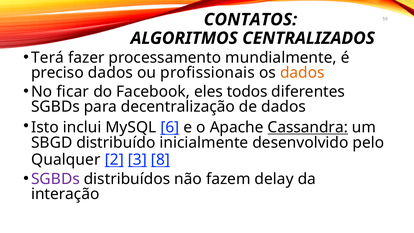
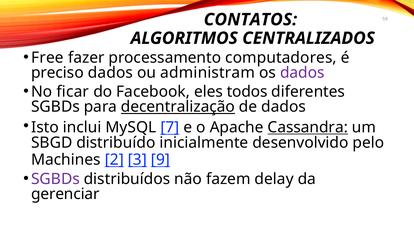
Terá: Terá -> Free (47, 58)
mundialmente: mundialmente -> computadores (281, 58)
profissionais: profissionais -> administram (208, 73)
dados colour: orange -> purple (302, 73)
decentralização underline: none -> present (178, 107)
6: 6 -> 7 (170, 127)
Qualquer: Qualquer -> Machines (66, 160)
8: 8 -> 9 (161, 160)
interação: interação -> gerenciar (65, 194)
